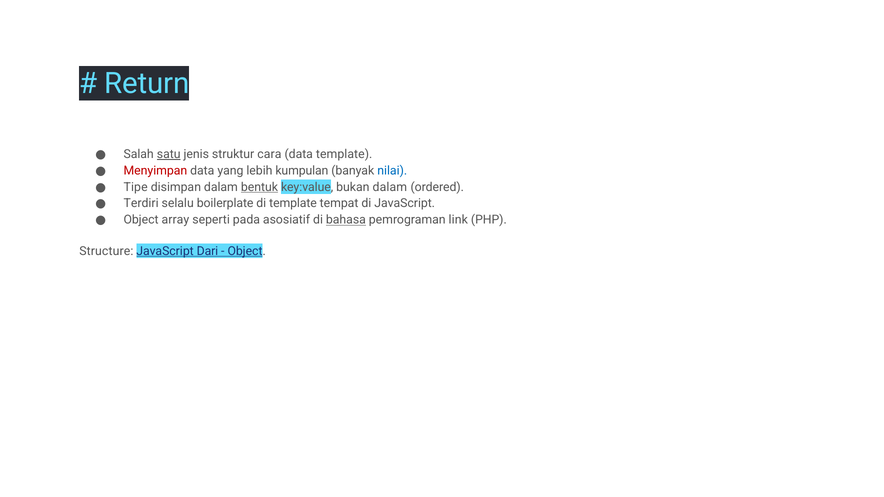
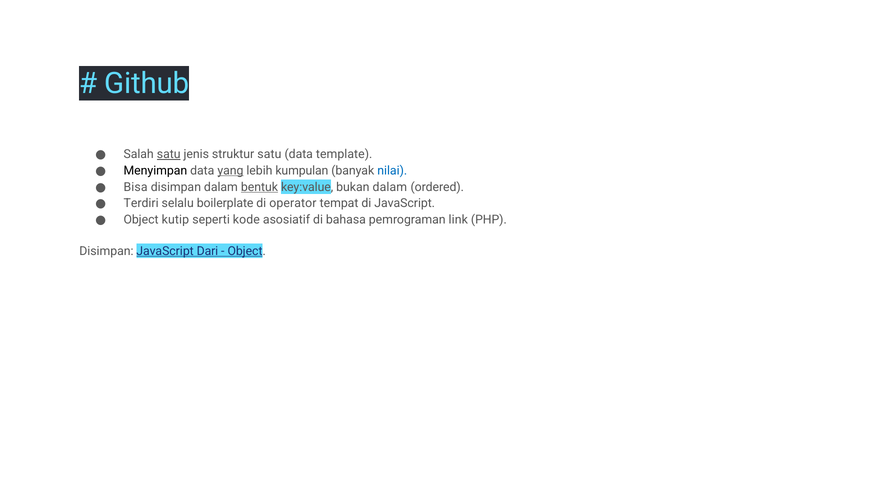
Return: Return -> Github (147, 84)
struktur cara: cara -> satu (269, 154)
Menyimpan colour: red -> black (155, 171)
yang underline: none -> present (230, 171)
Tipe: Tipe -> Bisa (136, 187)
di template: template -> operator (293, 204)
array: array -> kutip (175, 220)
pada: pada -> kode (246, 220)
bahasa underline: present -> none (346, 220)
Structure: Structure -> Disimpan (106, 251)
